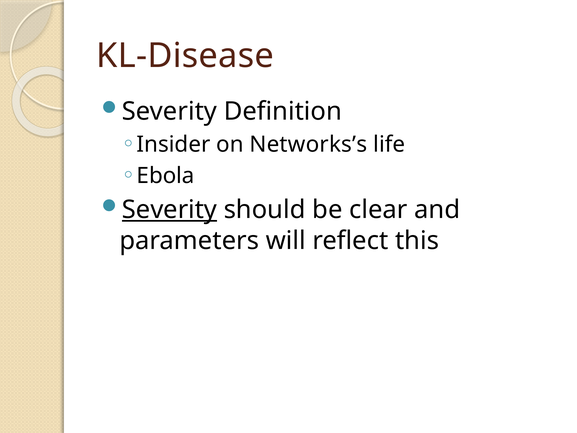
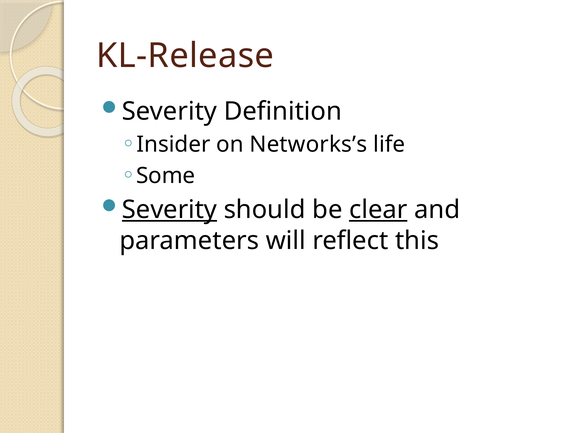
KL-Disease: KL-Disease -> KL-Release (185, 56)
Ebola: Ebola -> Some (166, 176)
clear underline: none -> present (378, 210)
